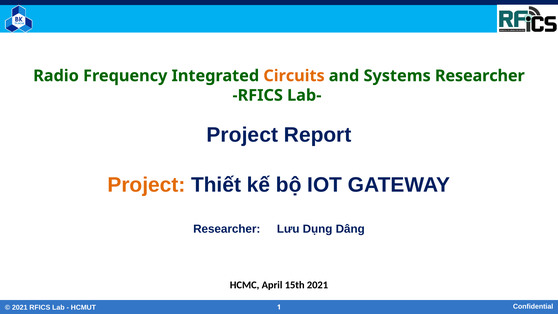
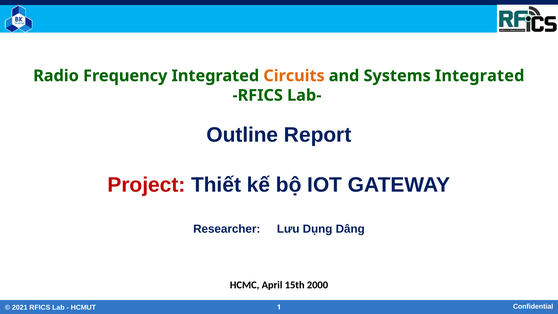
Systems Researcher: Researcher -> Integrated (480, 76)
Project: Project -> Outline (242, 135)
Project colour: orange -> red (146, 185)
15th 2021: 2021 -> 2000 (317, 285)
